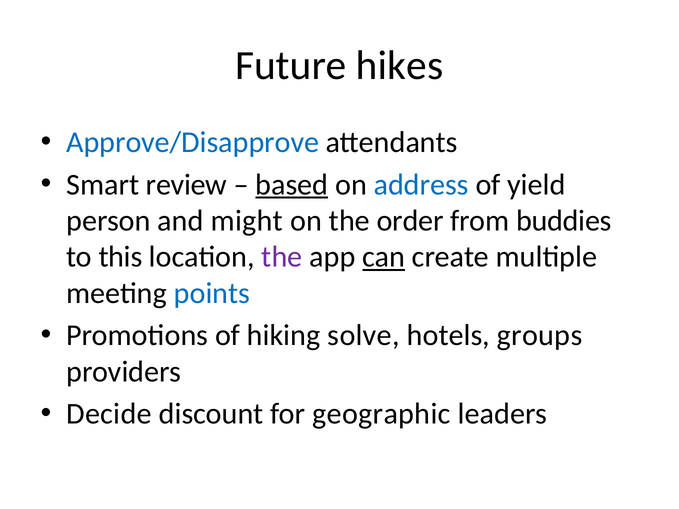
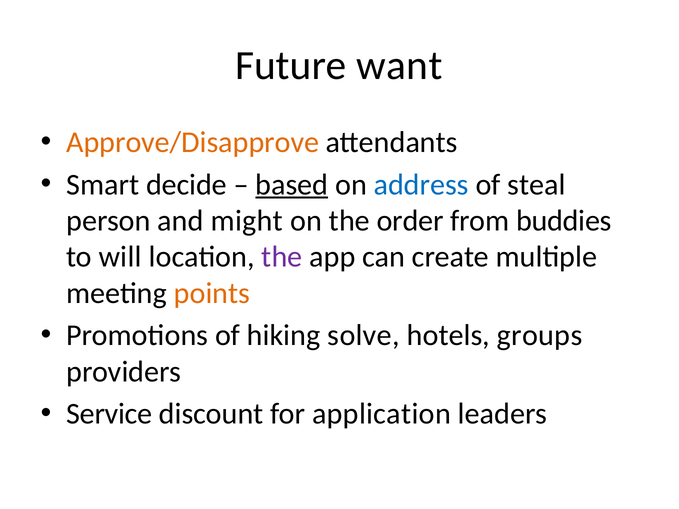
hikes: hikes -> want (399, 66)
Approve/Disapprove colour: blue -> orange (193, 142)
review: review -> decide (186, 185)
yield: yield -> steal (536, 185)
this: this -> will (120, 257)
can underline: present -> none (384, 257)
points colour: blue -> orange (212, 293)
Decide: Decide -> Service (109, 414)
geographic: geographic -> application (381, 414)
